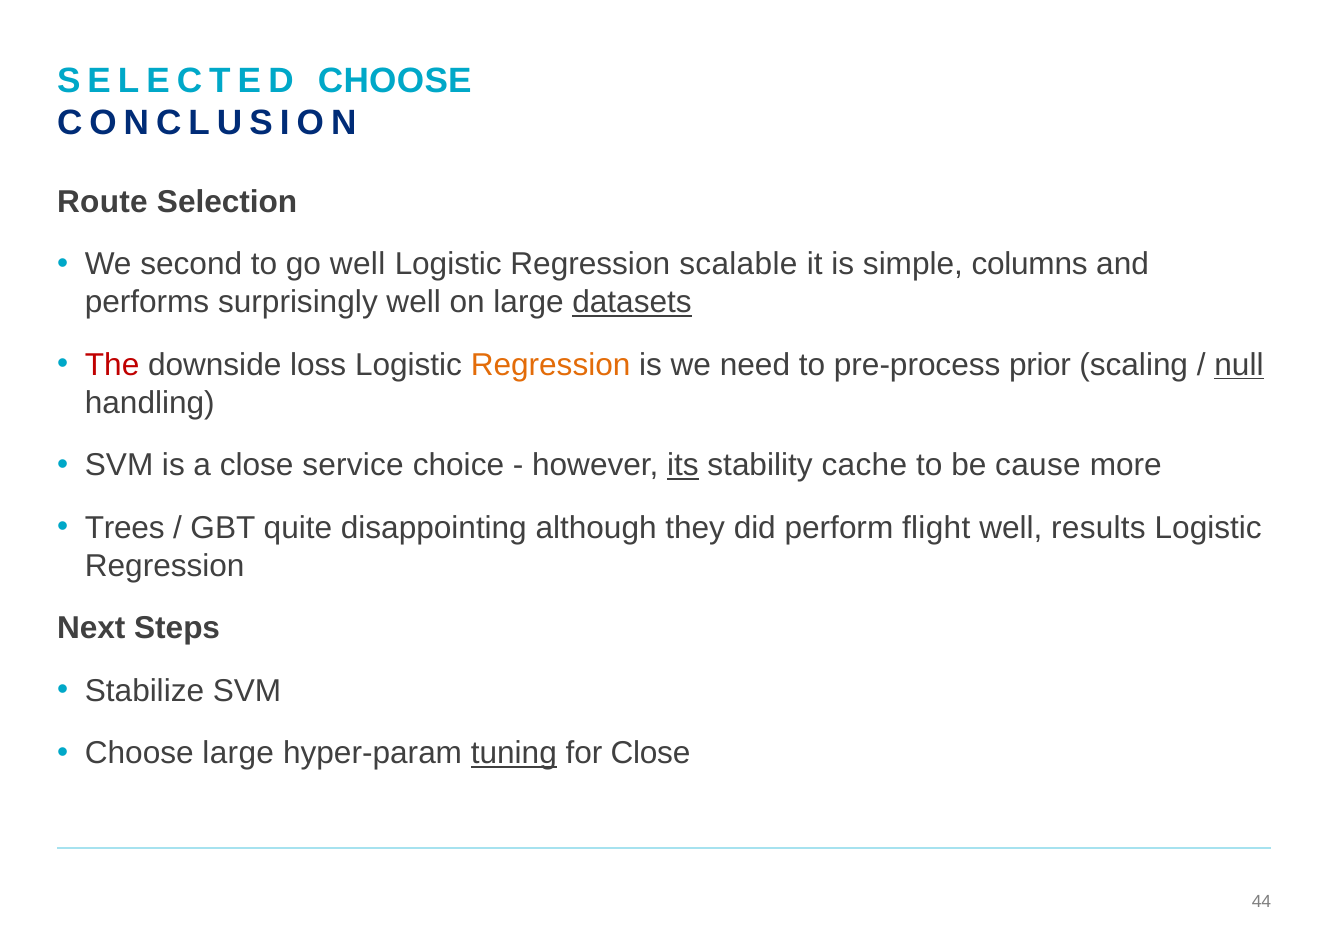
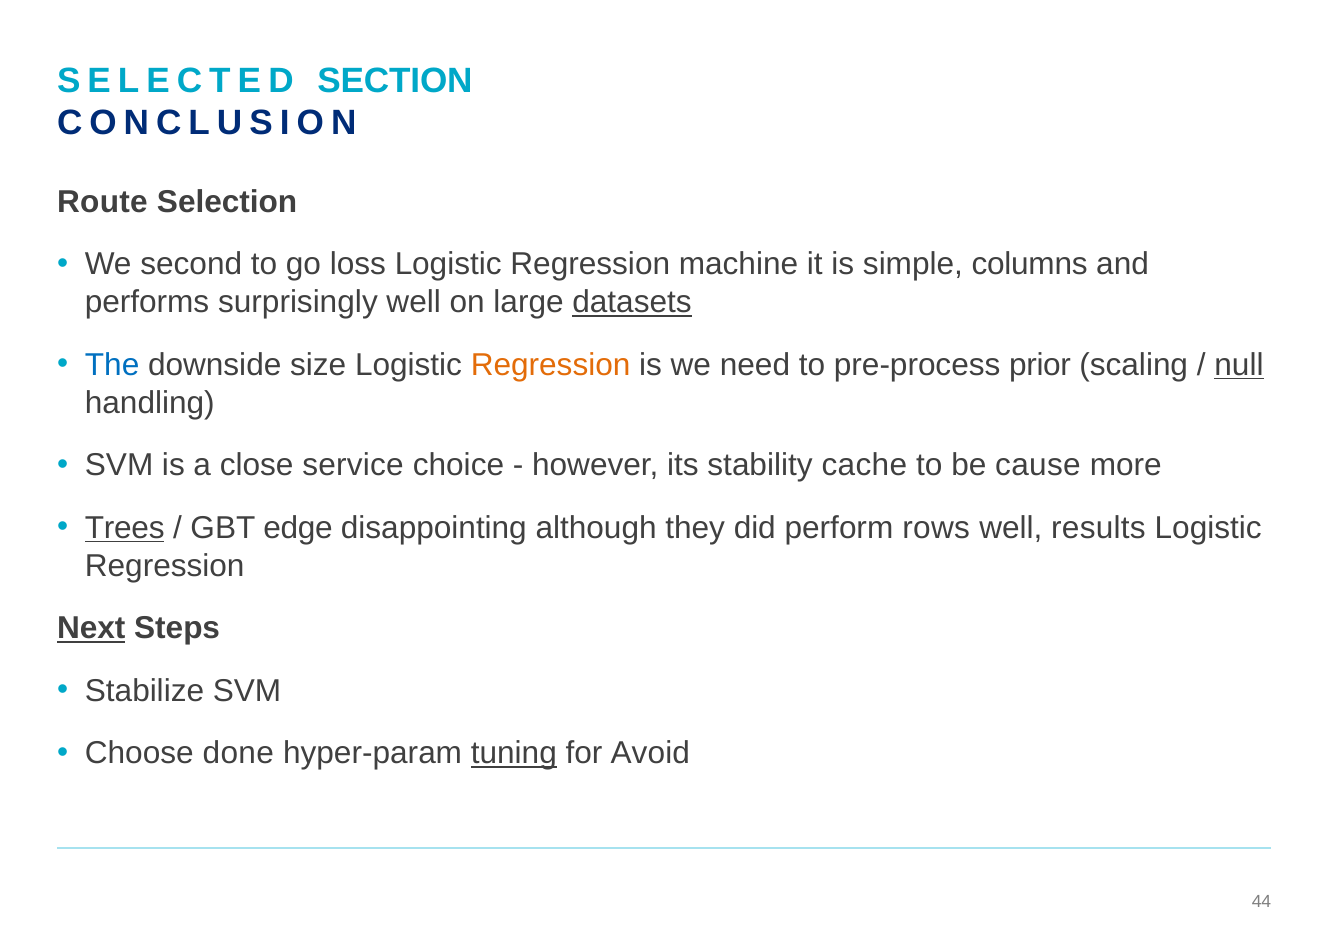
SELECTED CHOOSE: CHOOSE -> SECTION (395, 81)
go well: well -> loss (358, 264)
scalable: scalable -> machine (739, 264)
The colour: red -> blue (112, 365)
loss: loss -> size (318, 365)
its underline: present -> none (683, 465)
Trees underline: none -> present (125, 528)
quite: quite -> edge (298, 528)
flight: flight -> rows (936, 528)
Next underline: none -> present (91, 628)
Choose large: large -> done (238, 753)
for Close: Close -> Avoid (650, 753)
